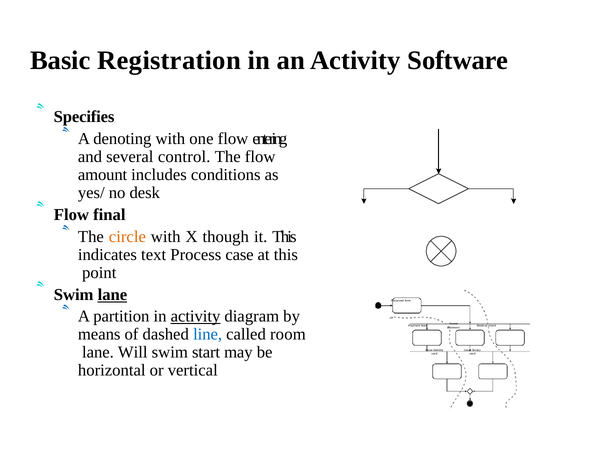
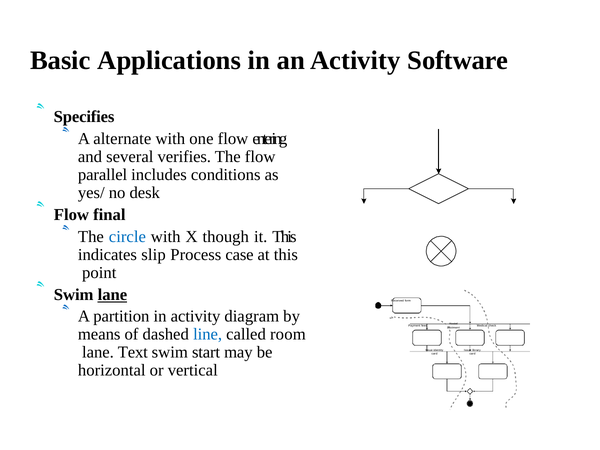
Registration: Registration -> Applications (169, 60)
denoting: denoting -> alternate (122, 139)
control: control -> verifies (184, 157)
amount: amount -> parallel (103, 175)
circle colour: orange -> blue (127, 237)
text: text -> slip (154, 255)
activity underline: present -> none (196, 316)
Will: Will -> Text (133, 352)
